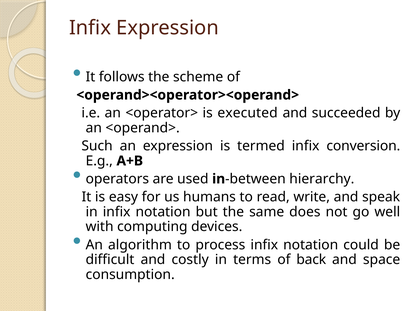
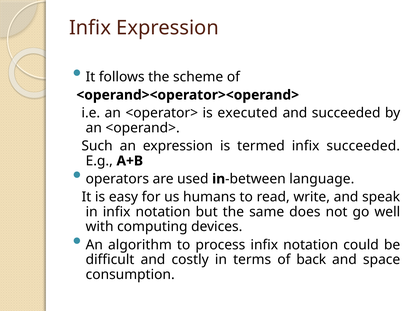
infix conversion: conversion -> succeeded (363, 146)
hierarchy: hierarchy -> language (322, 179)
